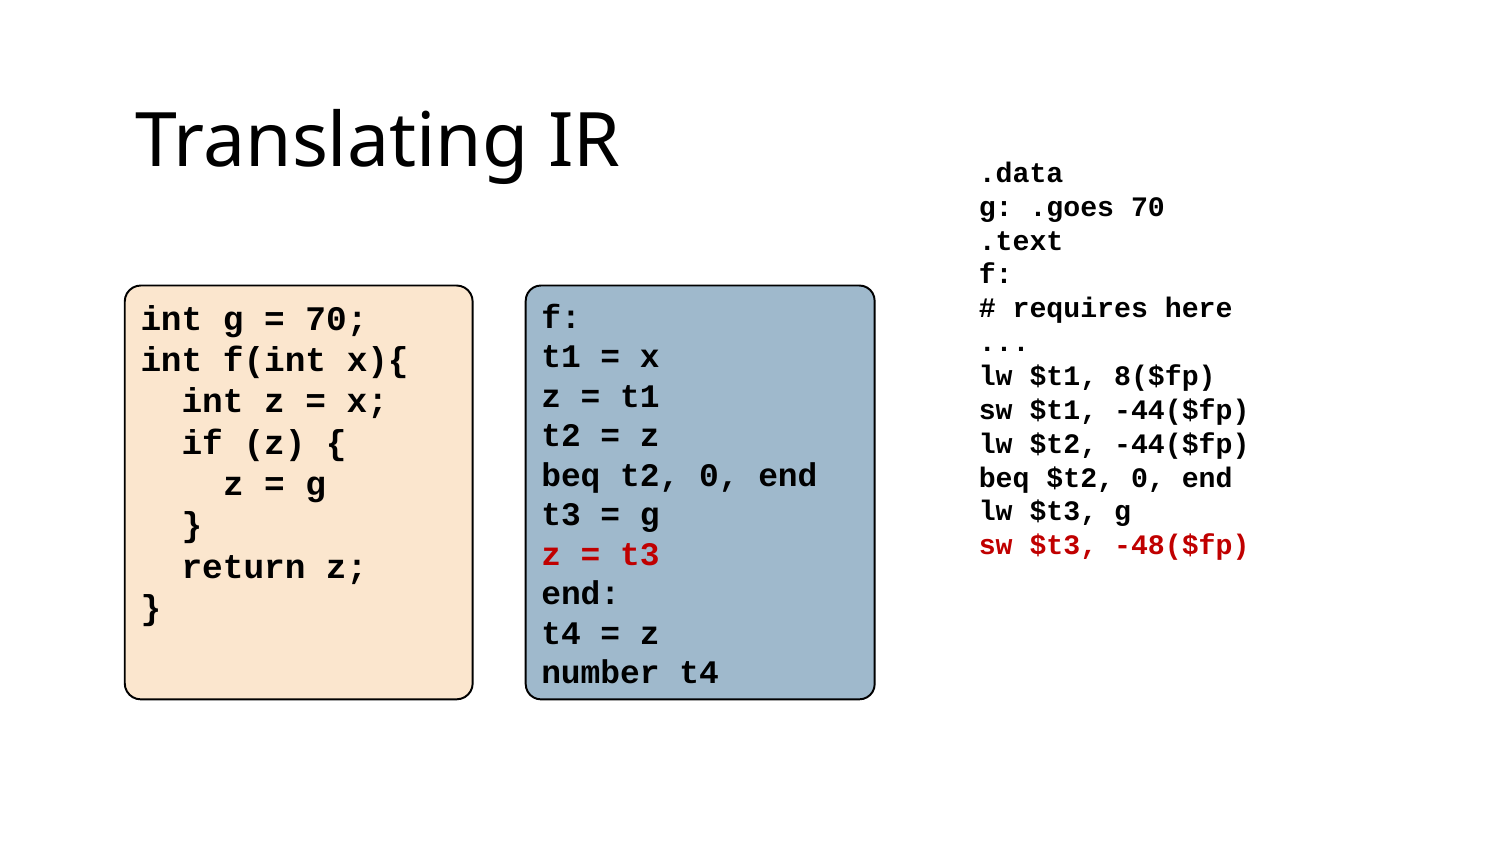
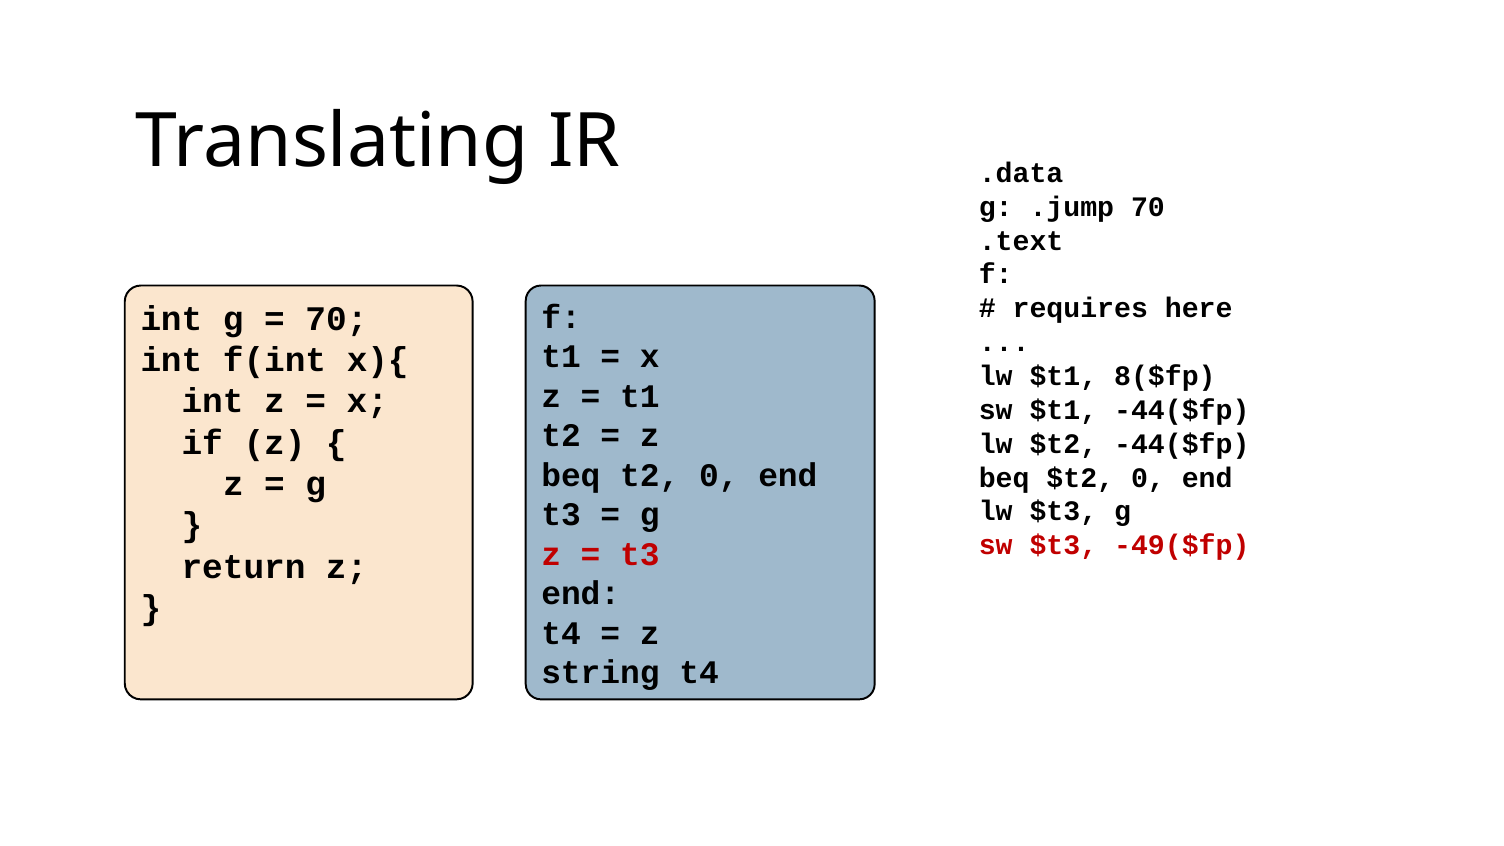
.goes: .goes -> .jump (1072, 207)
-48($fp: -48($fp -> -49($fp (1182, 545)
number: number -> string (600, 673)
